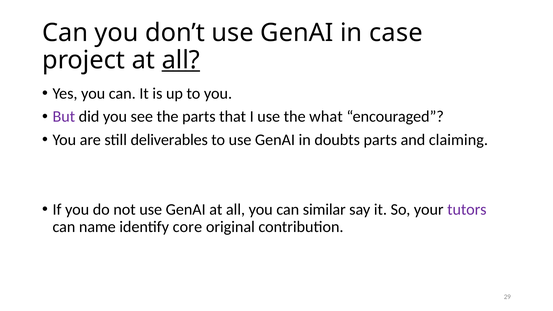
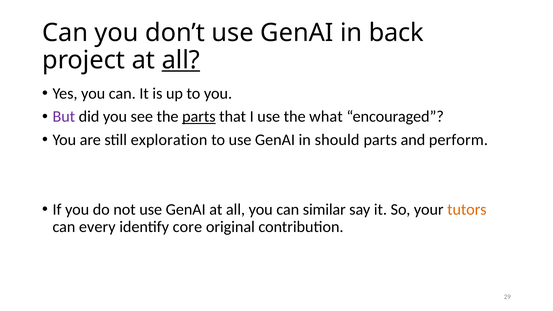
case: case -> back (396, 33)
parts underline: none -> present (199, 117)
deliverables: deliverables -> exploration (169, 140)
doubts: doubts -> should (337, 140)
claiming: claiming -> perform (458, 140)
tutors colour: purple -> orange (467, 209)
name: name -> every (97, 227)
